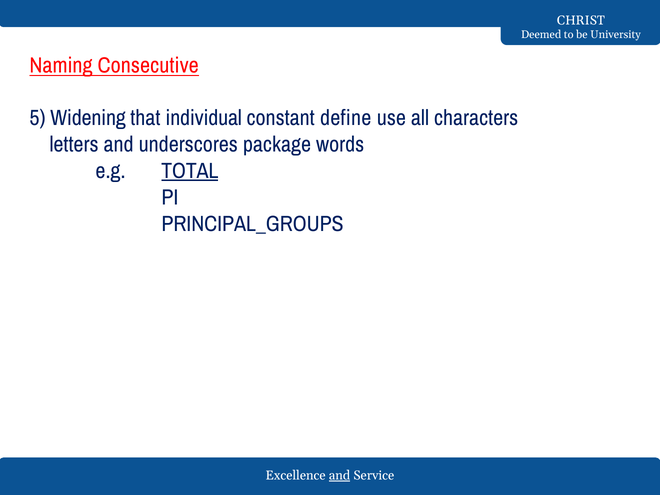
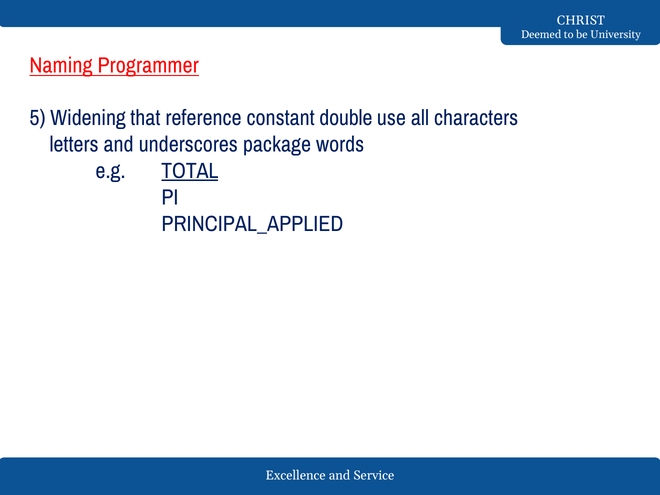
Consecutive: Consecutive -> Programmer (148, 65)
individual: individual -> reference (204, 118)
define: define -> double (346, 118)
PRINCIPAL_GROUPS: PRINCIPAL_GROUPS -> PRINCIPAL_APPLIED (252, 224)
and underline: present -> none (339, 476)
